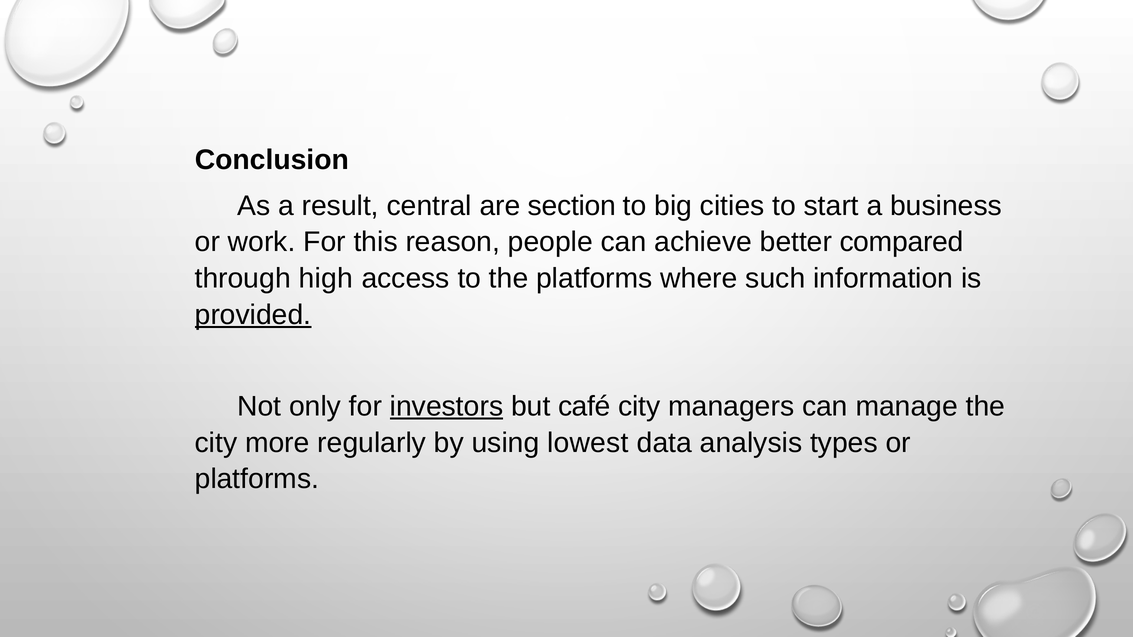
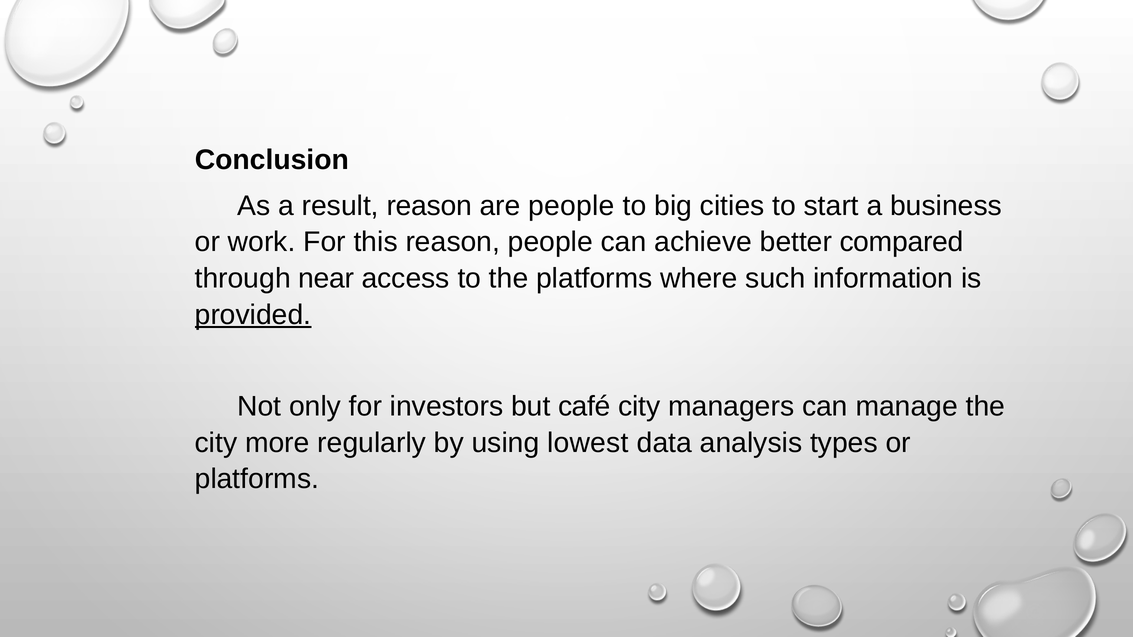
result central: central -> reason (429, 206)
are section: section -> people (572, 206)
high: high -> near (326, 279)
investors underline: present -> none (447, 407)
